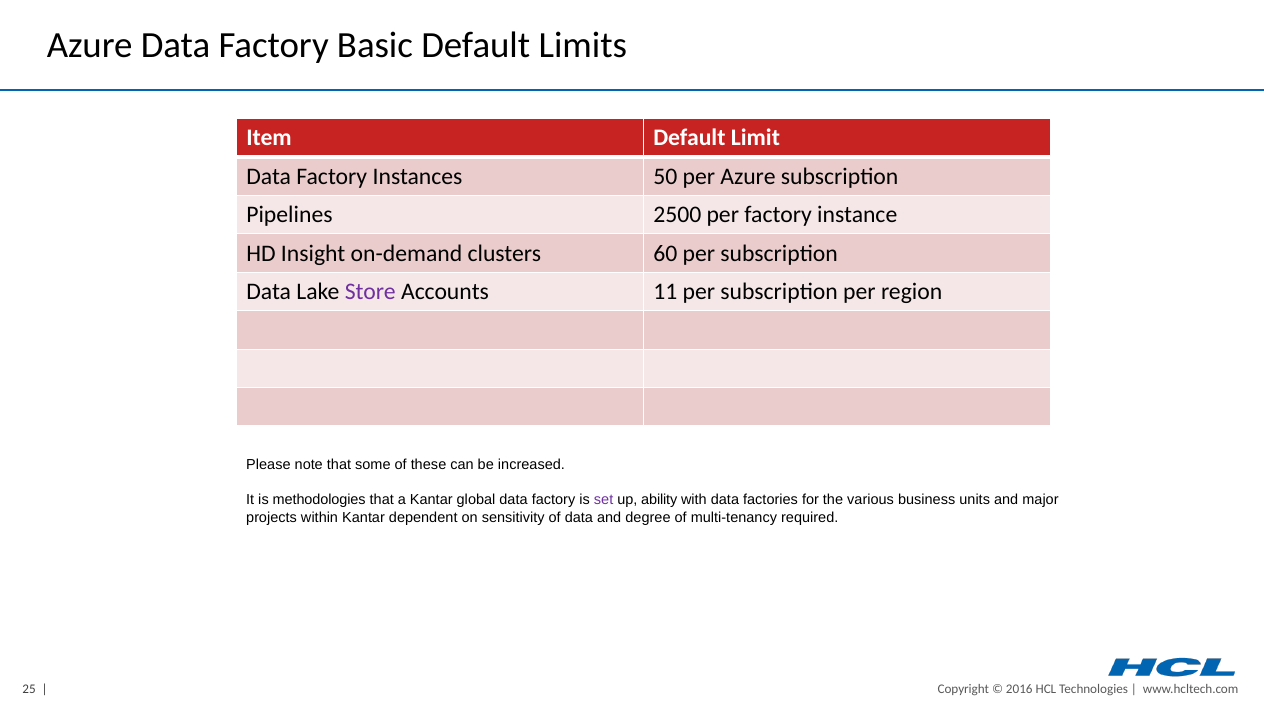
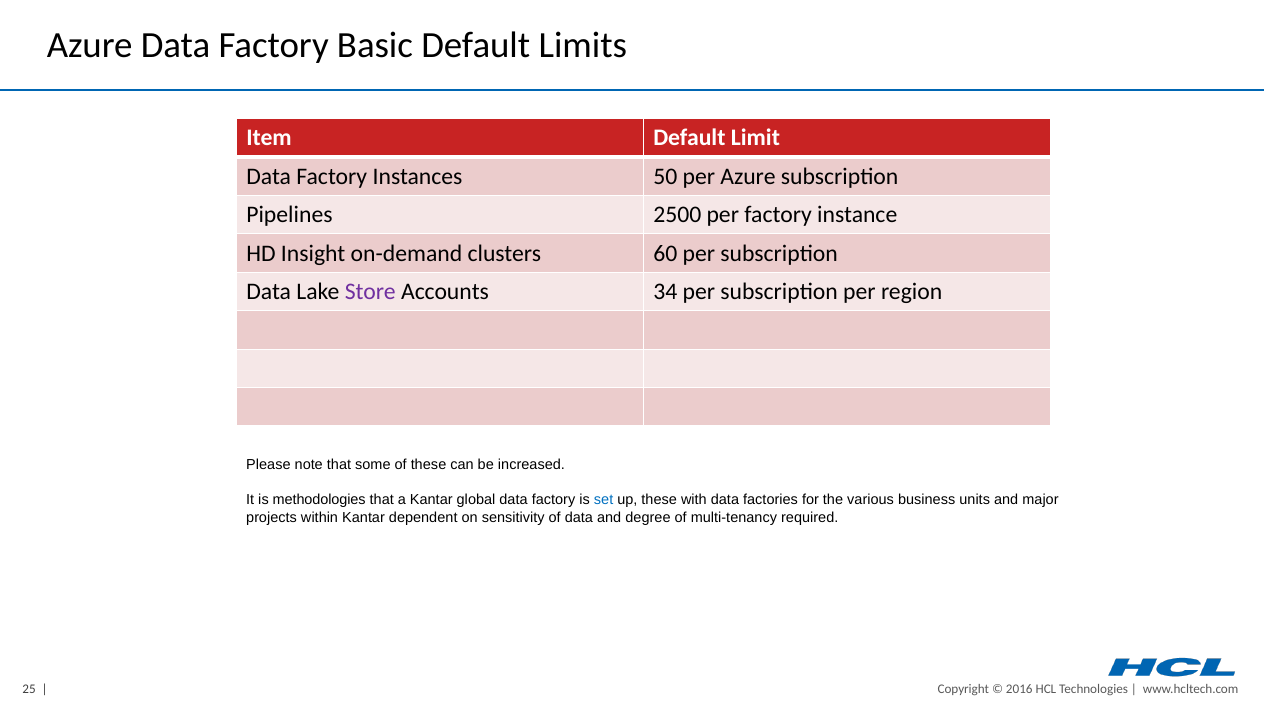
11: 11 -> 34 (665, 292)
set colour: purple -> blue (604, 500)
up ability: ability -> these (659, 500)
